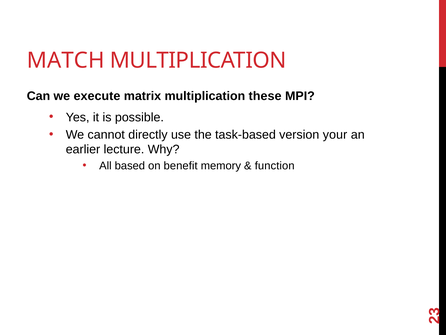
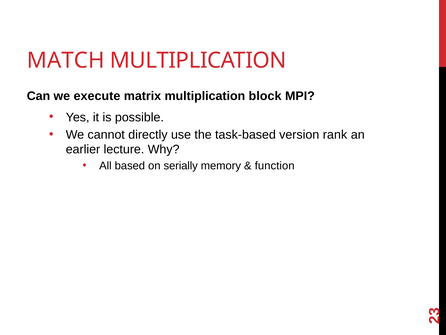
these: these -> block (265, 96)
your: your -> rank (335, 134)
benefit: benefit -> serially (181, 166)
